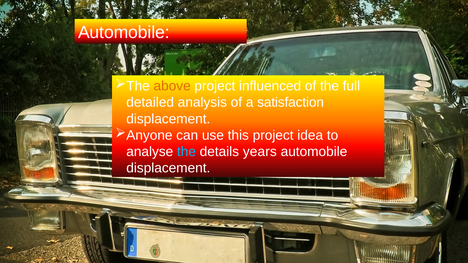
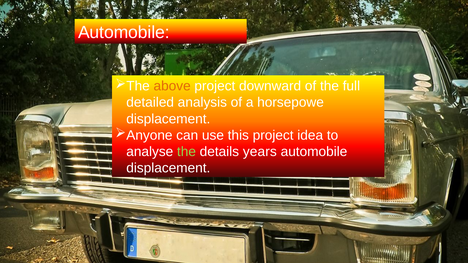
influenced: influenced -> downward (270, 86)
satisfaction: satisfaction -> horsepowe (291, 103)
the colour: light blue -> light green (186, 152)
